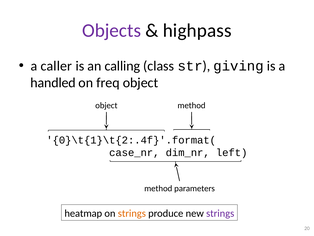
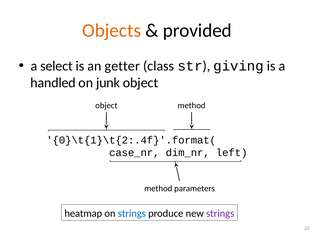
Objects colour: purple -> orange (112, 30)
highpass: highpass -> provided (197, 30)
caller: caller -> select (56, 66)
calling: calling -> getter (122, 66)
freq: freq -> junk (108, 83)
strings colour: orange -> blue (132, 213)
